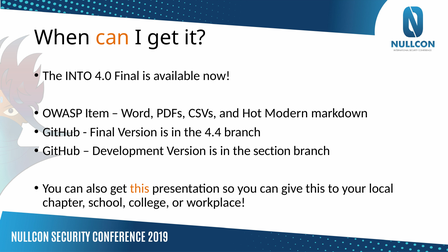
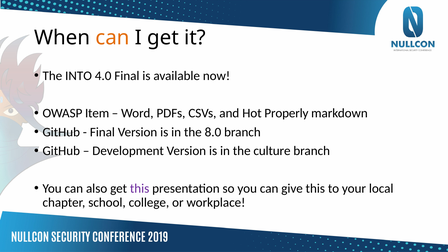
Modern: Modern -> Properly (286, 113)
4.4: 4.4 -> 8.0 (213, 132)
section: section -> culture (272, 151)
this colour: orange -> purple (140, 188)
